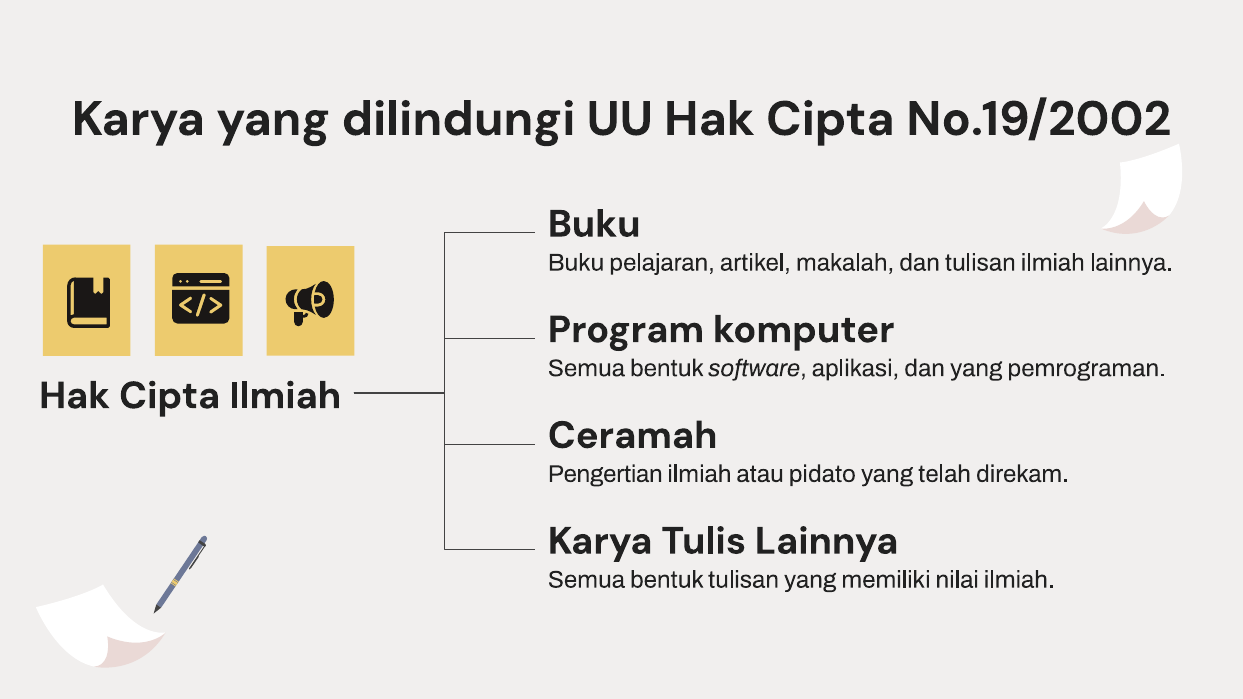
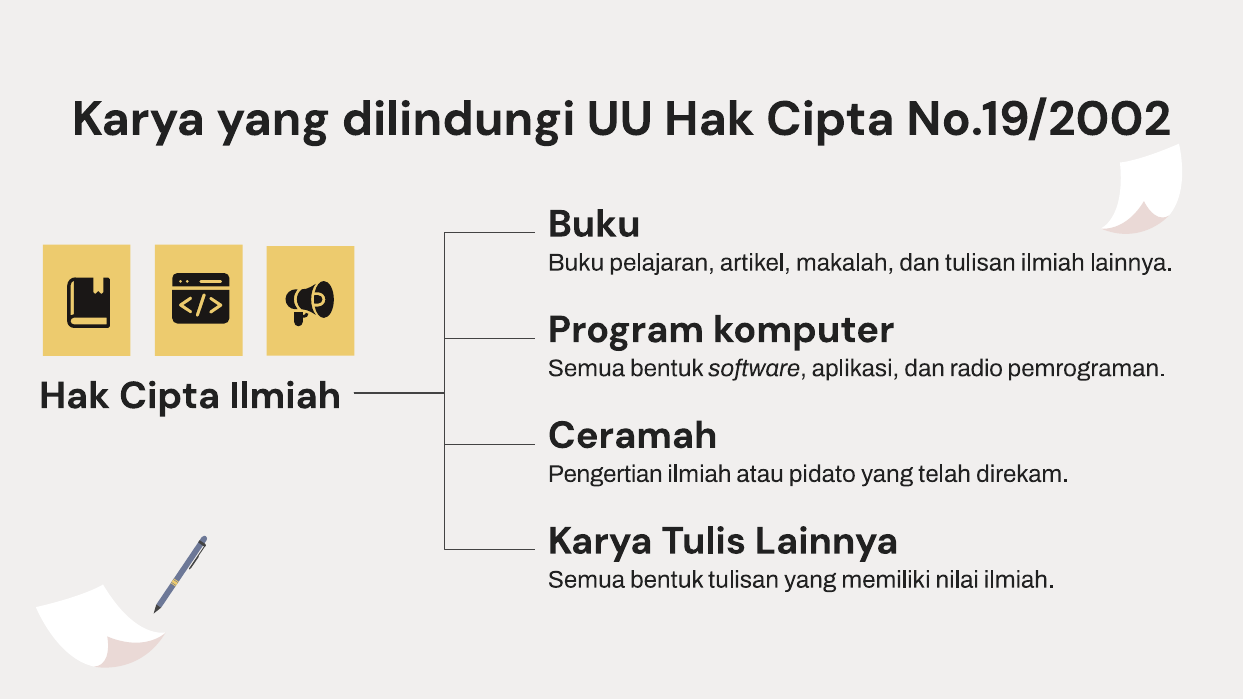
dan yang: yang -> radio (976, 368)
